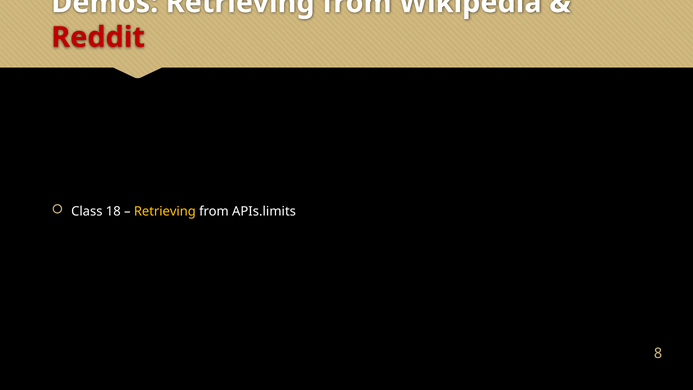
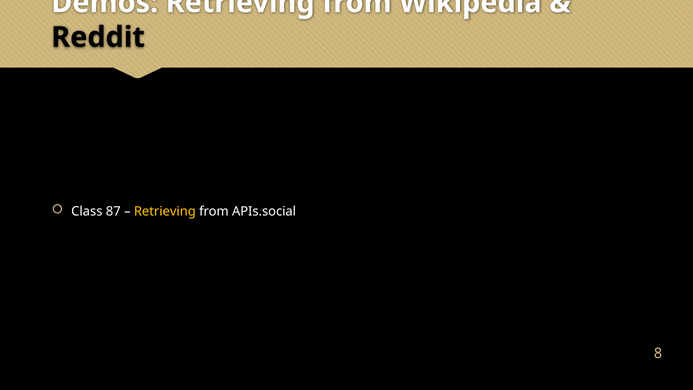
Reddit colour: red -> black (98, 37)
18: 18 -> 87 (113, 212)
APIs.limits: APIs.limits -> APIs.social (264, 212)
